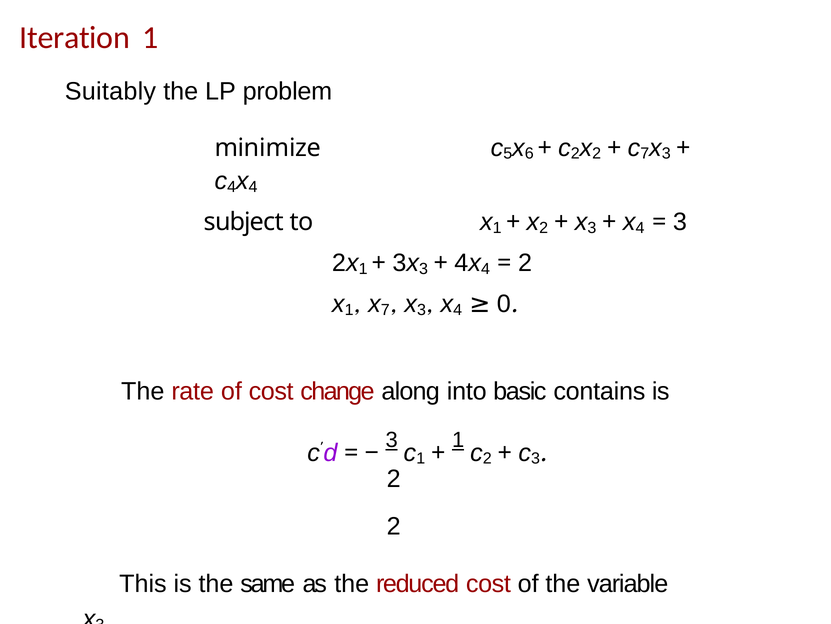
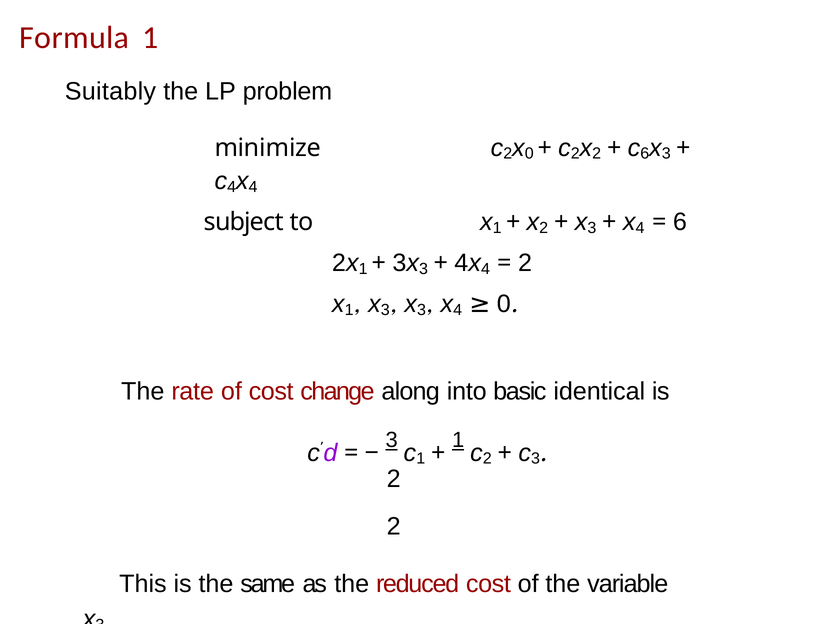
Iteration: Iteration -> Formula (74, 38)
5: 5 -> 2 (508, 153)
6: 6 -> 0 (529, 153)
7: 7 -> 6 (645, 153)
3: 3 -> 6 (680, 222)
7: 7 -> 3 (385, 310)
contains: contains -> identical (599, 391)
